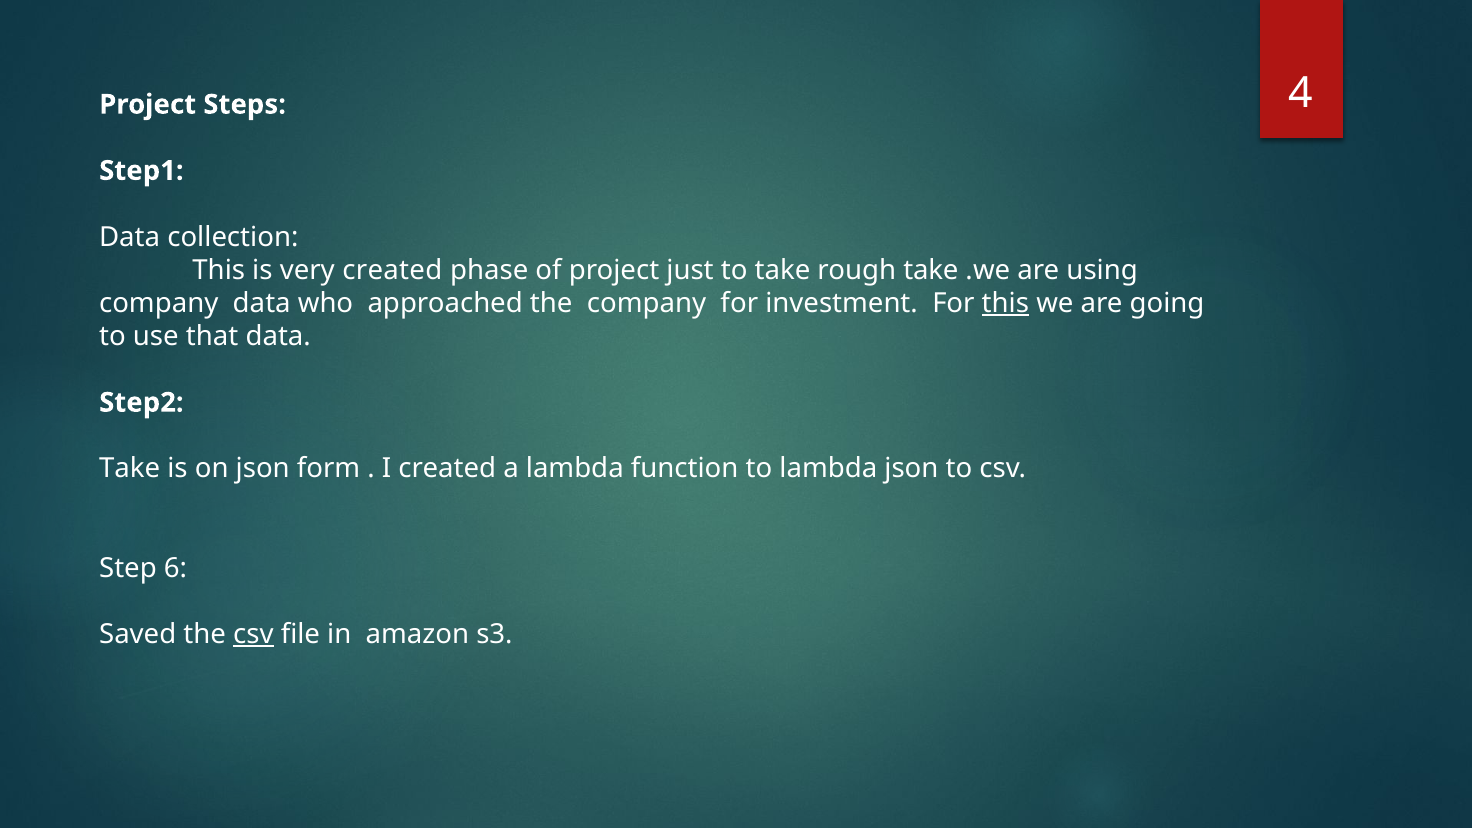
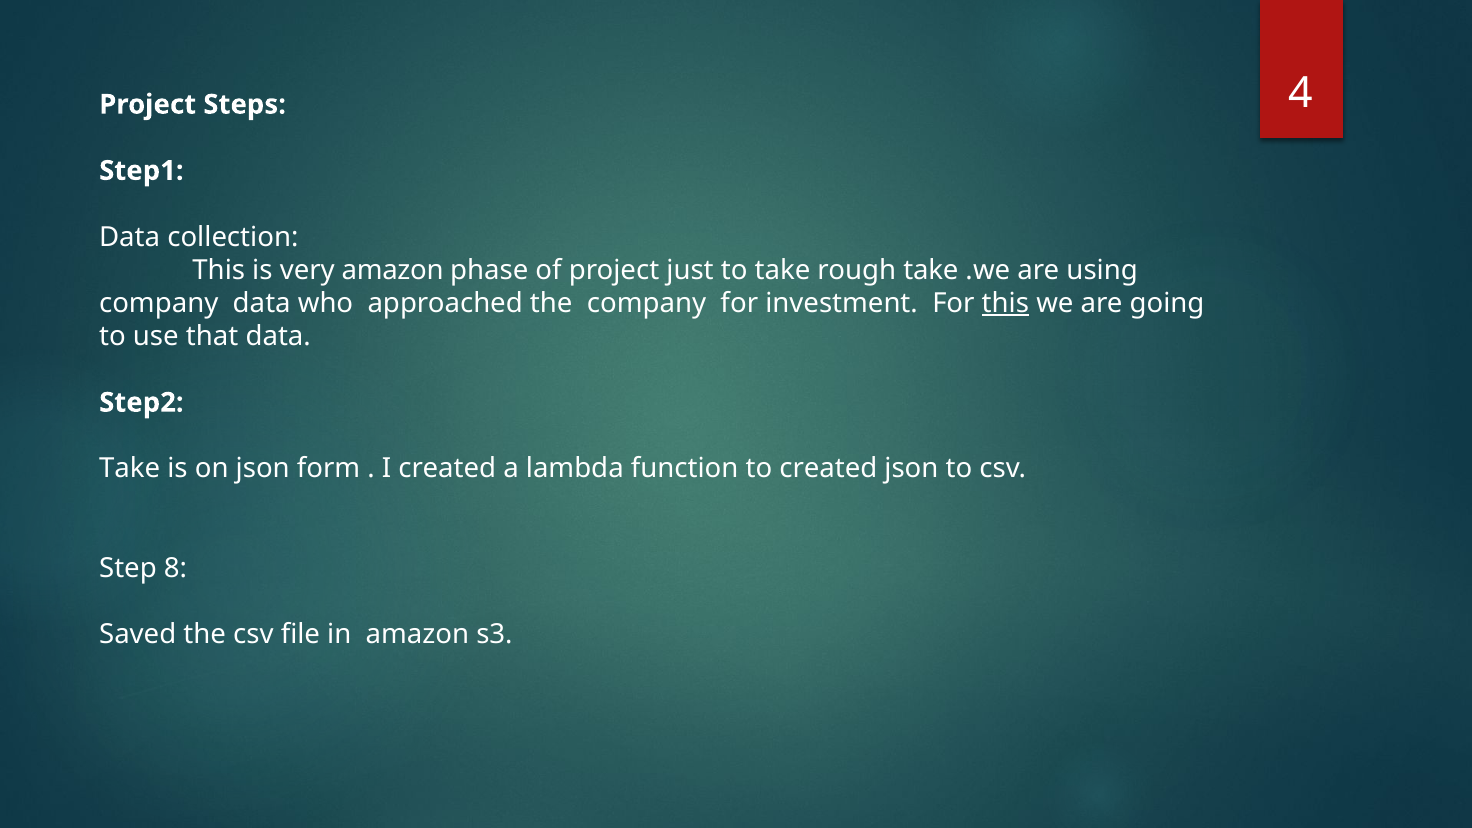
very created: created -> amazon (393, 270)
to lambda: lambda -> created (828, 469)
6: 6 -> 8 (176, 568)
csv underline: present -> none (253, 634)
